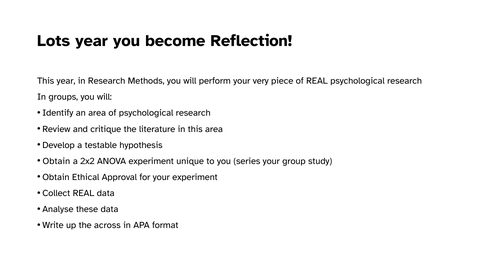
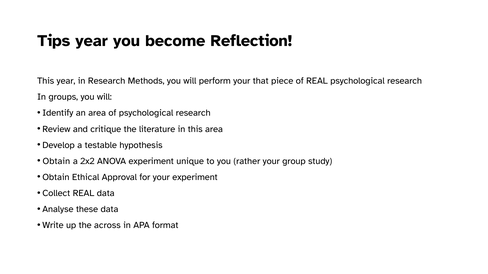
Lots: Lots -> Tips (54, 41)
very: very -> that (261, 81)
series: series -> rather (247, 161)
